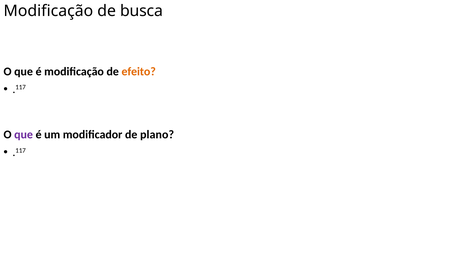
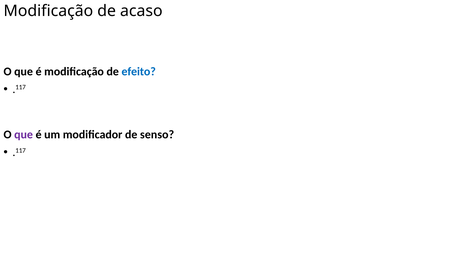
busca: busca -> acaso (141, 11)
efeito colour: orange -> blue (139, 71)
plano: plano -> senso (157, 134)
